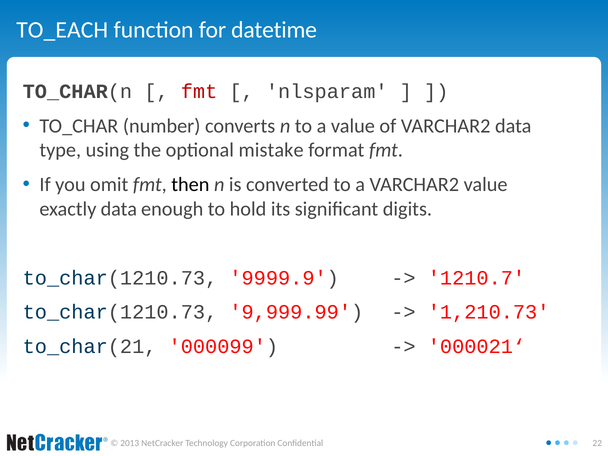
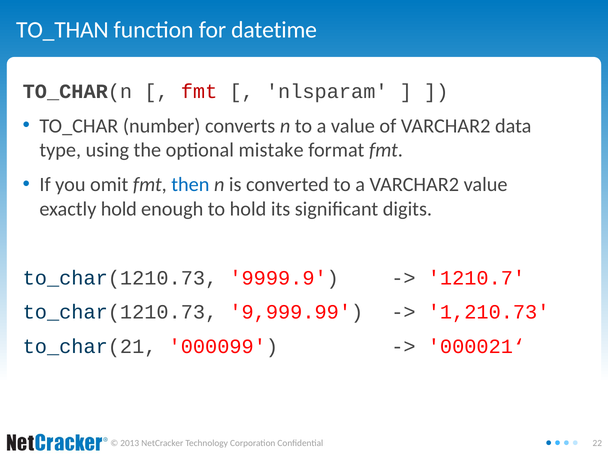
TO_EACH: TO_EACH -> TO_THAN (62, 30)
then colour: black -> blue (190, 185)
exactly data: data -> hold (119, 209)
